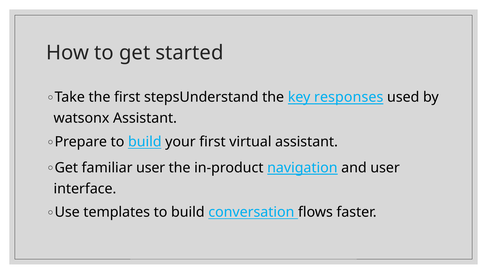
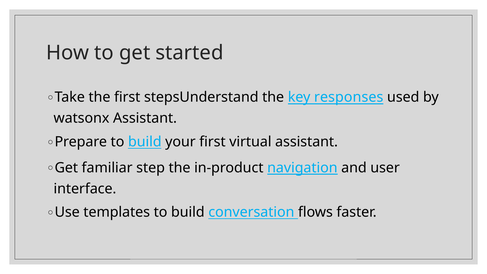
familiar user: user -> step (151, 168)
